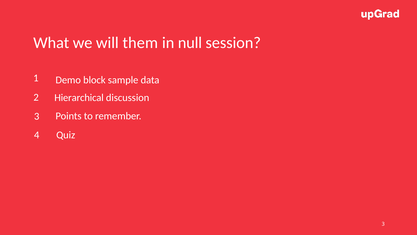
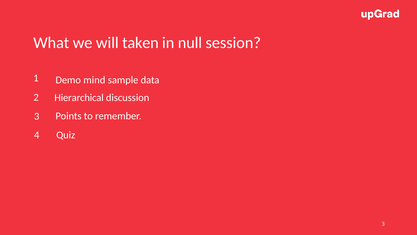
them: them -> taken (140, 43)
block: block -> mind (94, 80)
